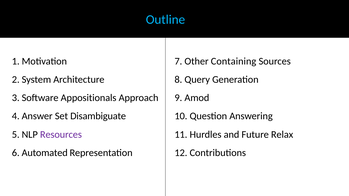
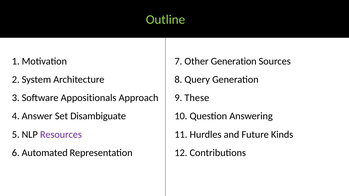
Outline colour: light blue -> light green (165, 20)
Other Containing: Containing -> Generation (234, 61)
Amod: Amod -> These (197, 98)
Relax: Relax -> Kinds (282, 135)
